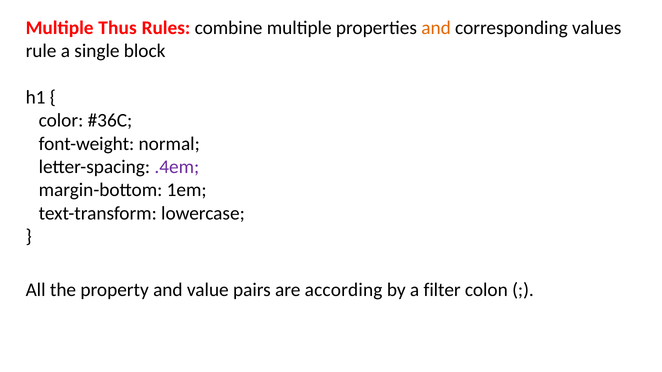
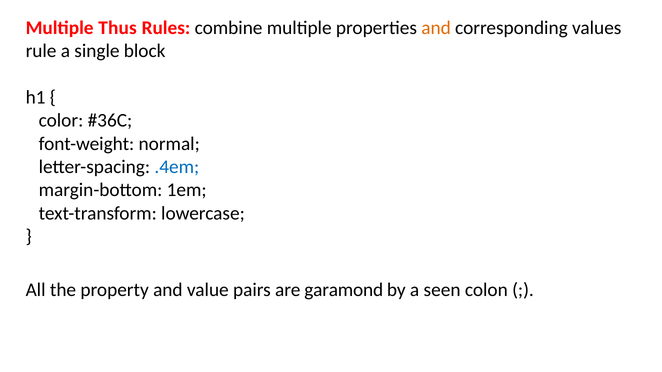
.4em colour: purple -> blue (177, 167)
according: according -> garamond (344, 290)
filter: filter -> seen (442, 290)
